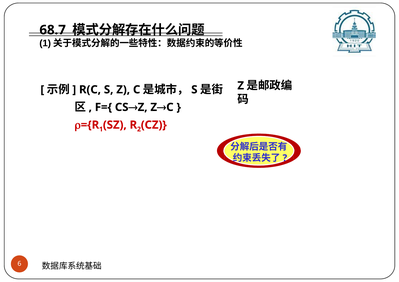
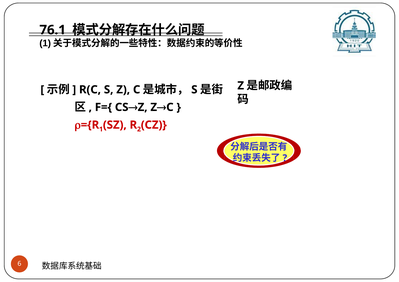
68.7: 68.7 -> 76.1 (53, 30)
